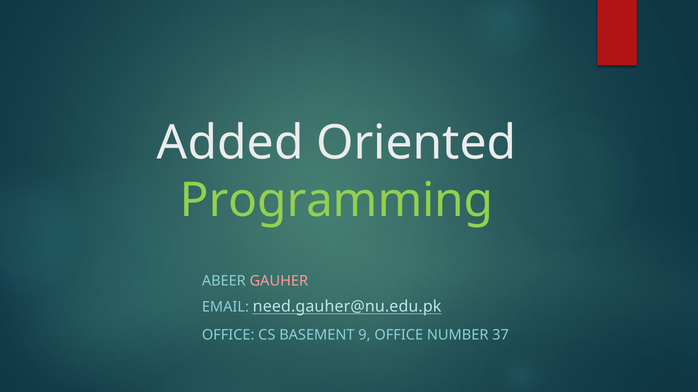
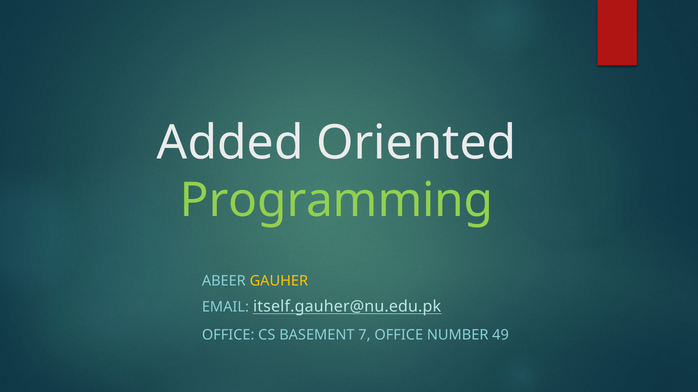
GAUHER colour: pink -> yellow (279, 281)
need.gauher@nu.edu.pk: need.gauher@nu.edu.pk -> itself.gauher@nu.edu.pk (347, 307)
9: 9 -> 7 (364, 335)
37: 37 -> 49 (501, 335)
